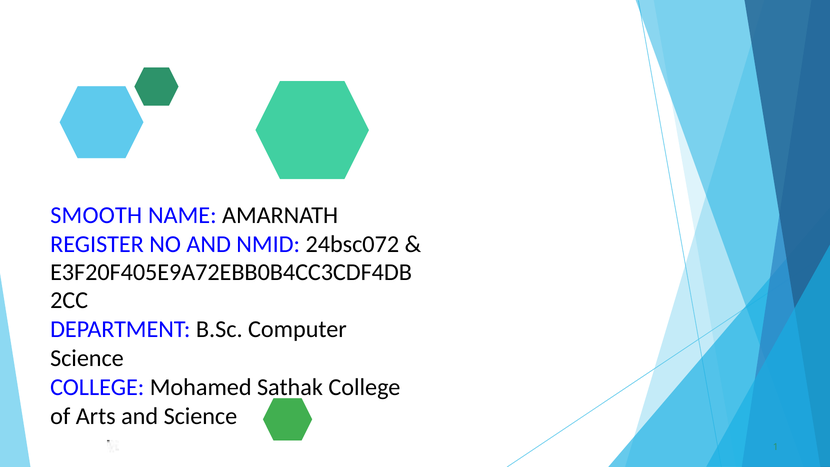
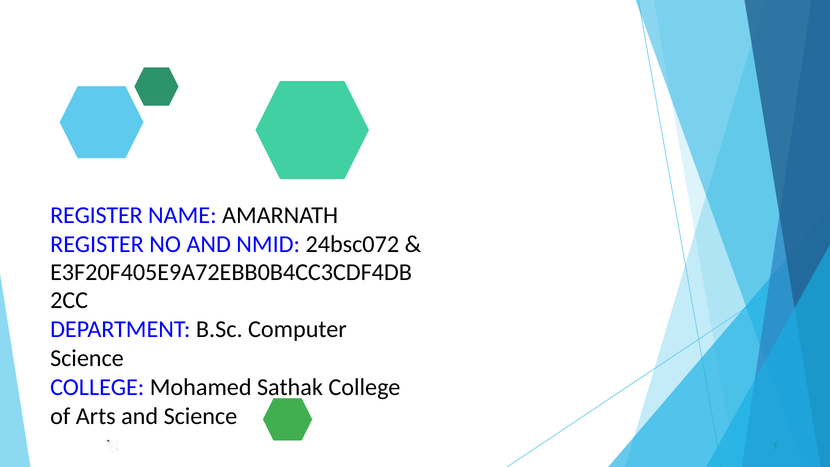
SMOOTH: SMOOTH -> REGISTER (96, 215)
